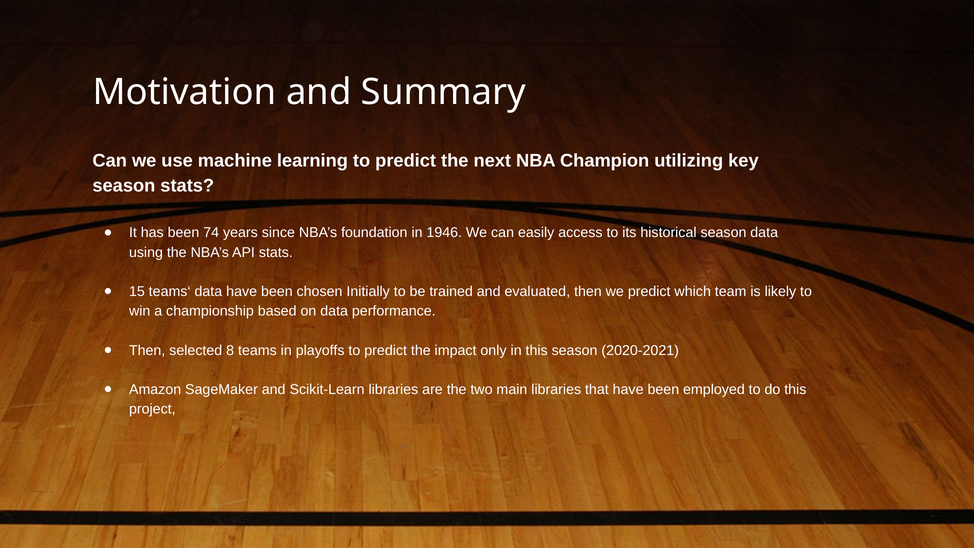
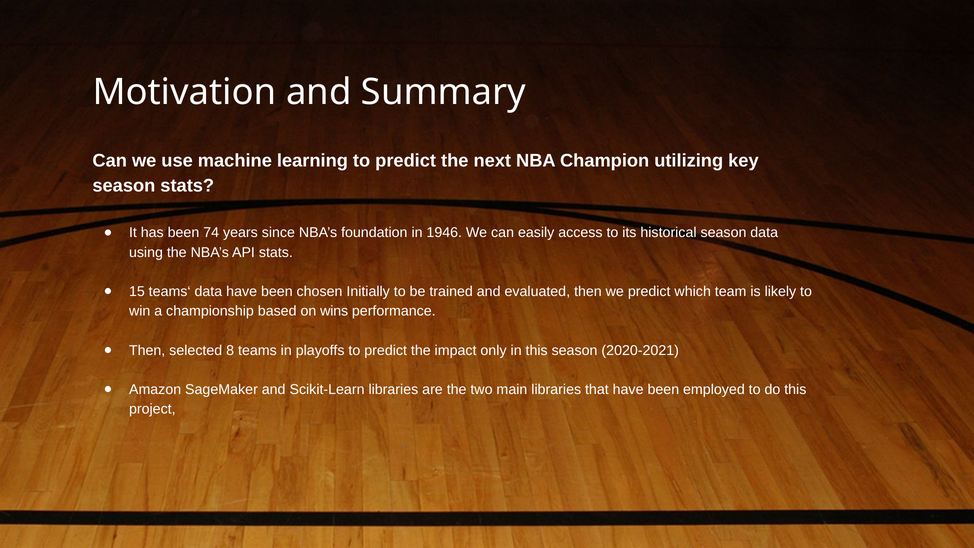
on data: data -> wins (334, 311)
